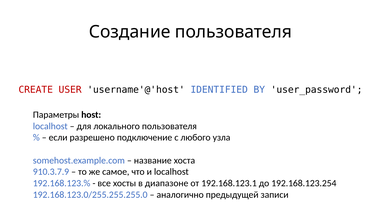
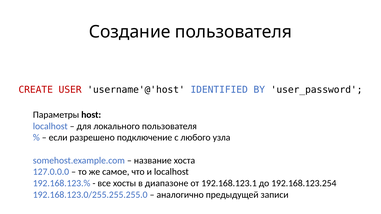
910.3.7.9: 910.3.7.9 -> 127.0.0.0 (51, 172)
